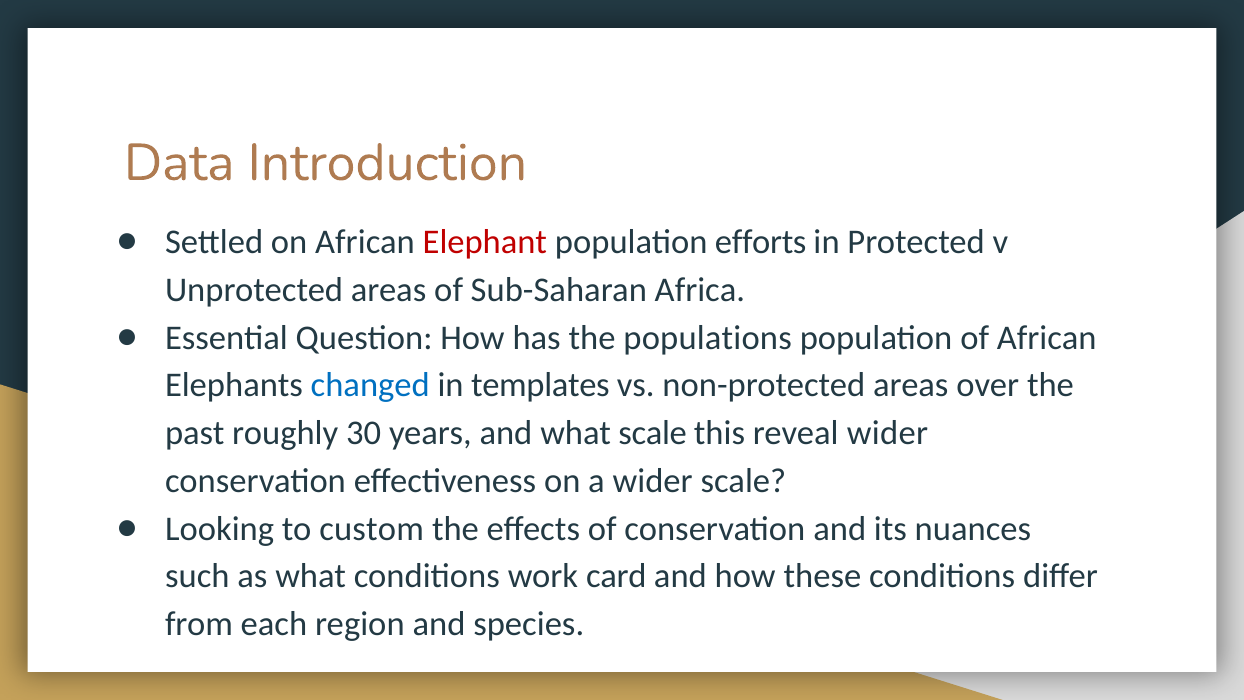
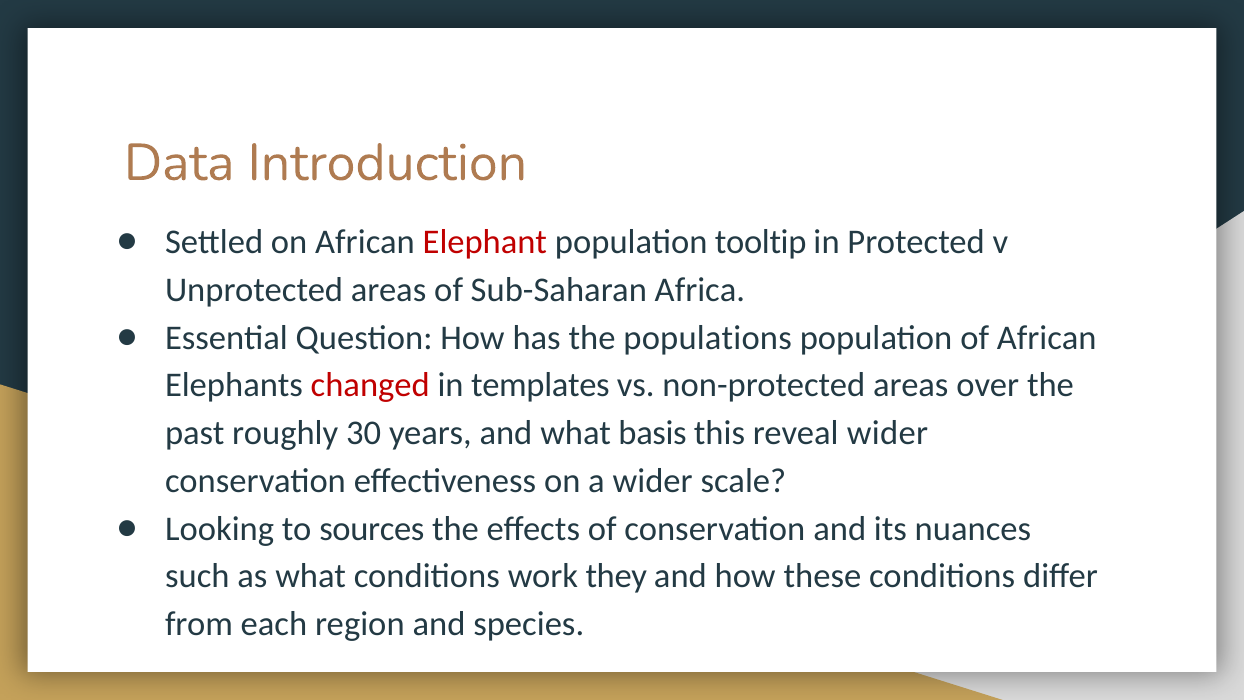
efforts: efforts -> tooltip (761, 242)
changed colour: blue -> red (370, 385)
what scale: scale -> basis (653, 433)
custom: custom -> sources (372, 529)
card: card -> they (616, 576)
